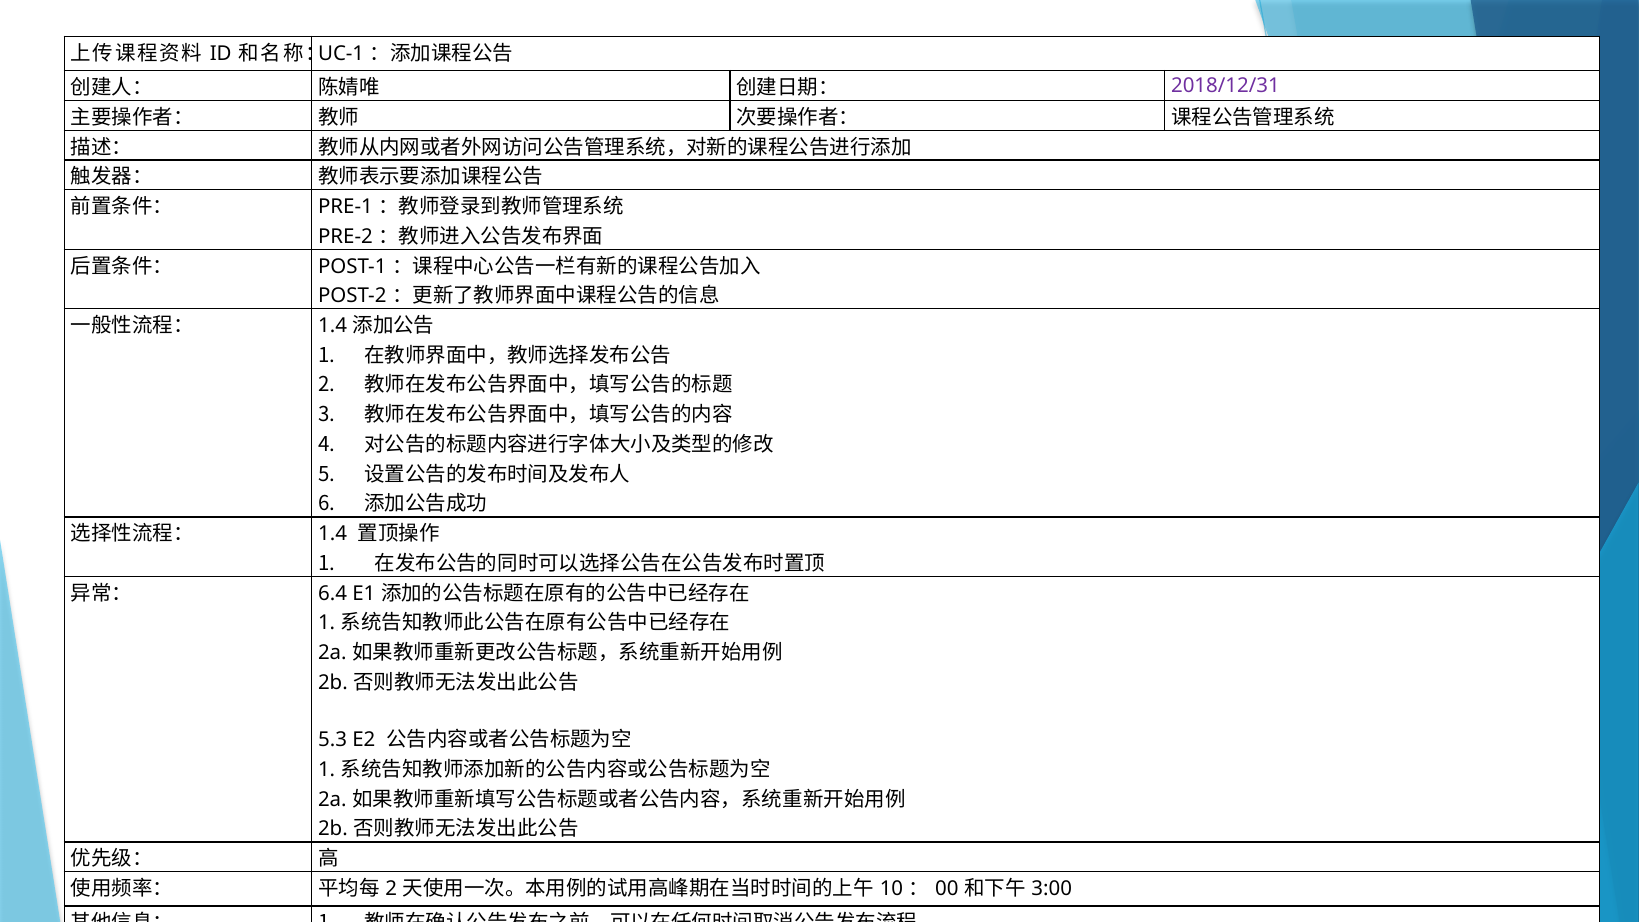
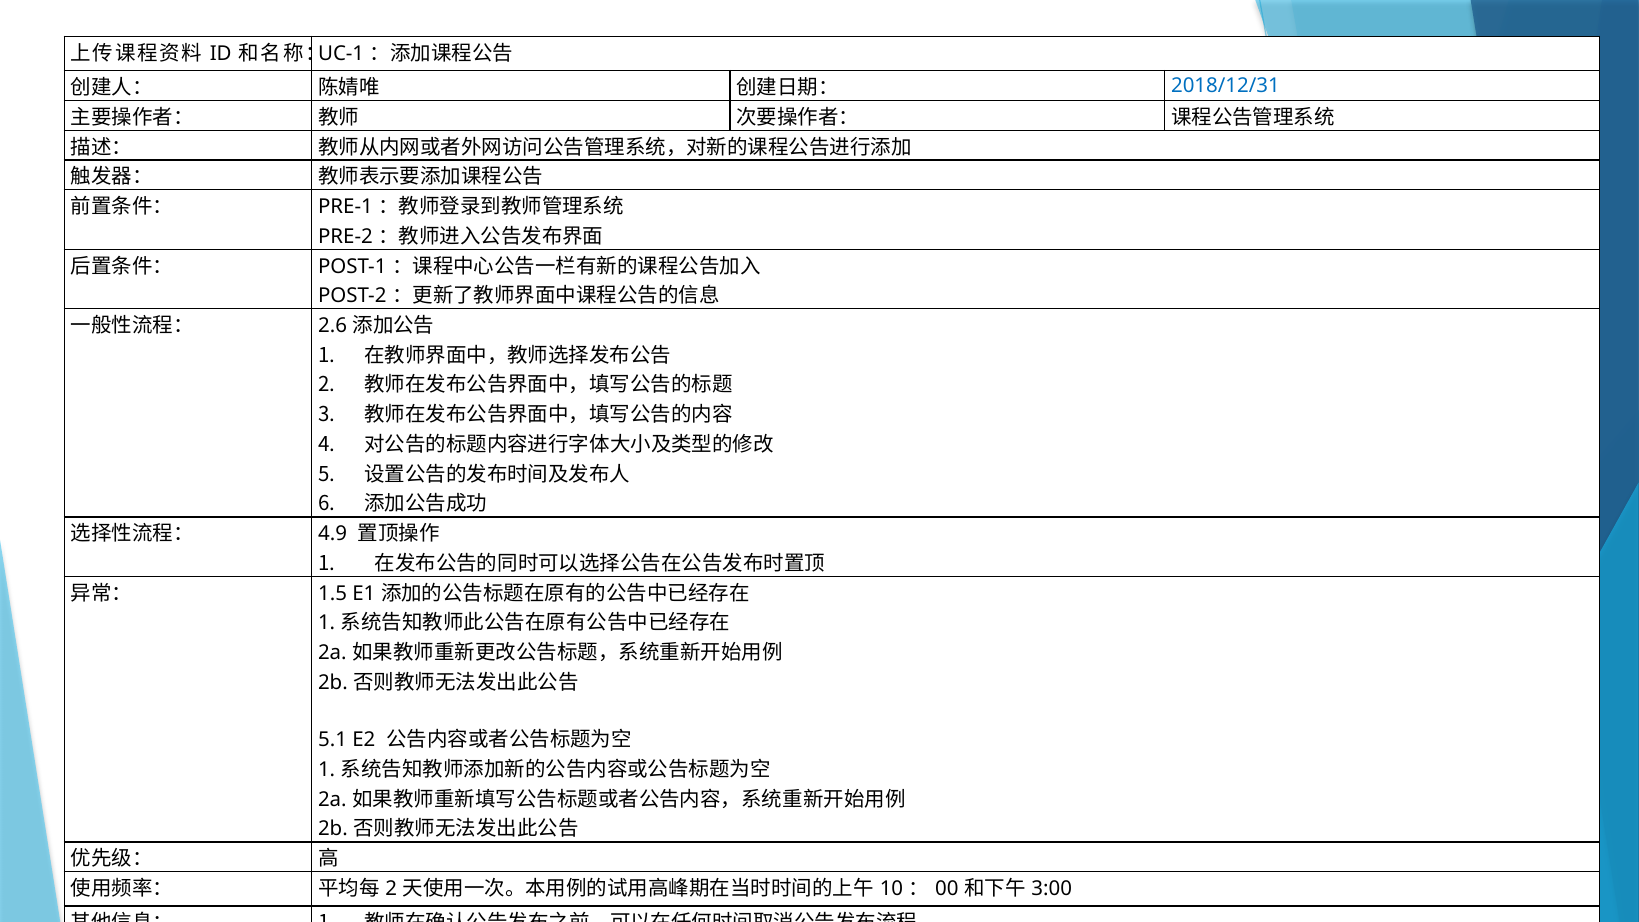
2018/12/31 colour: purple -> blue (1225, 86)
1.4: 1.4 -> 2.6 (333, 326)
1.4: 1.4 -> 4.9 (333, 534)
6.4: 6.4 -> 1.5 (333, 593)
5.3: 5.3 -> 5.1 (333, 740)
